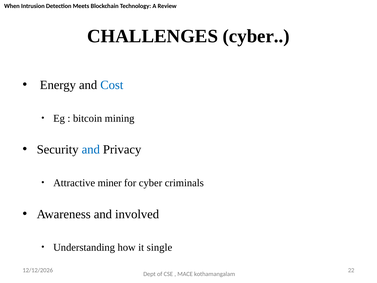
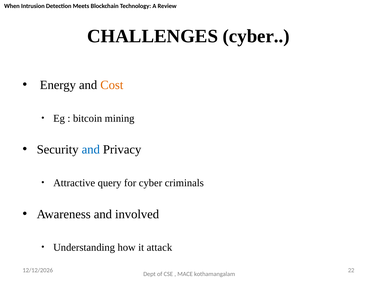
Cost colour: blue -> orange (112, 85)
miner: miner -> query (110, 183)
single: single -> attack (159, 247)
